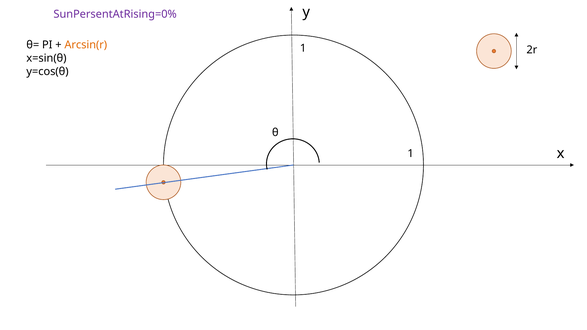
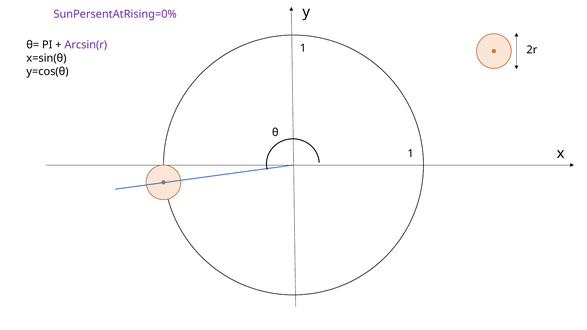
Arcsin(r colour: orange -> purple (86, 45)
